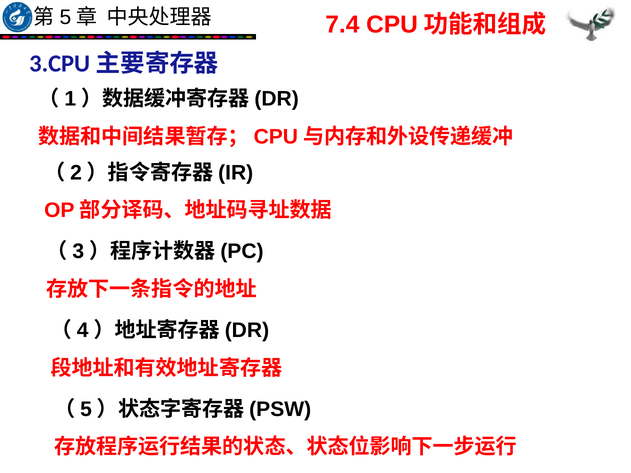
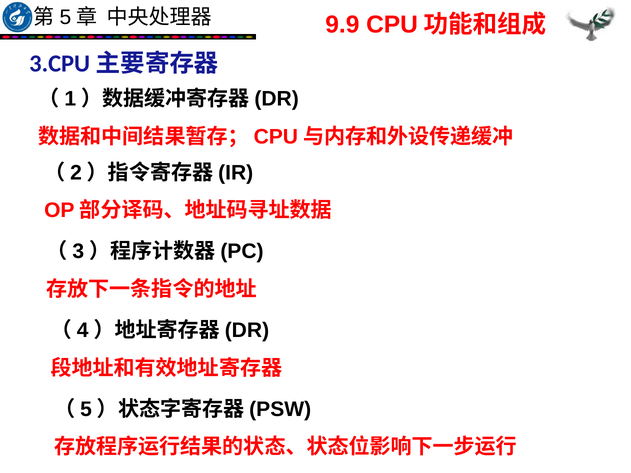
7.4: 7.4 -> 9.9 (342, 24)
